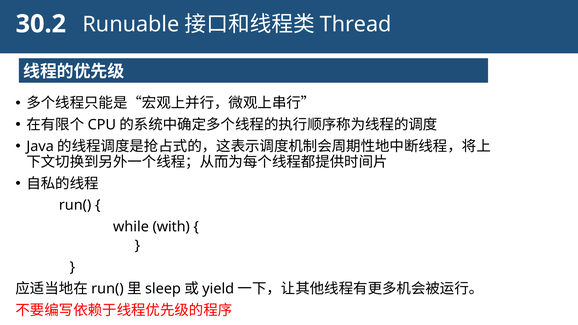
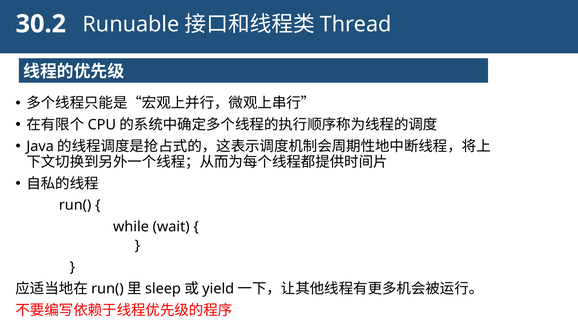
with: with -> wait (171, 227)
